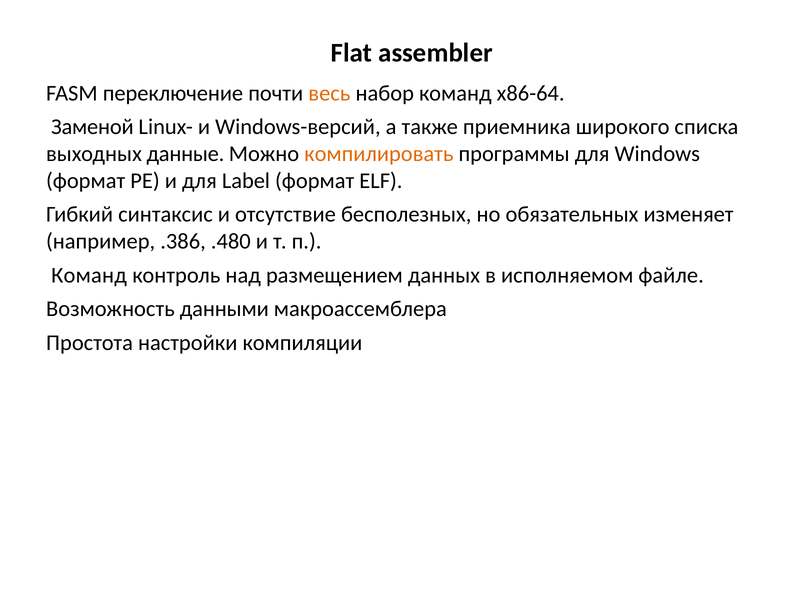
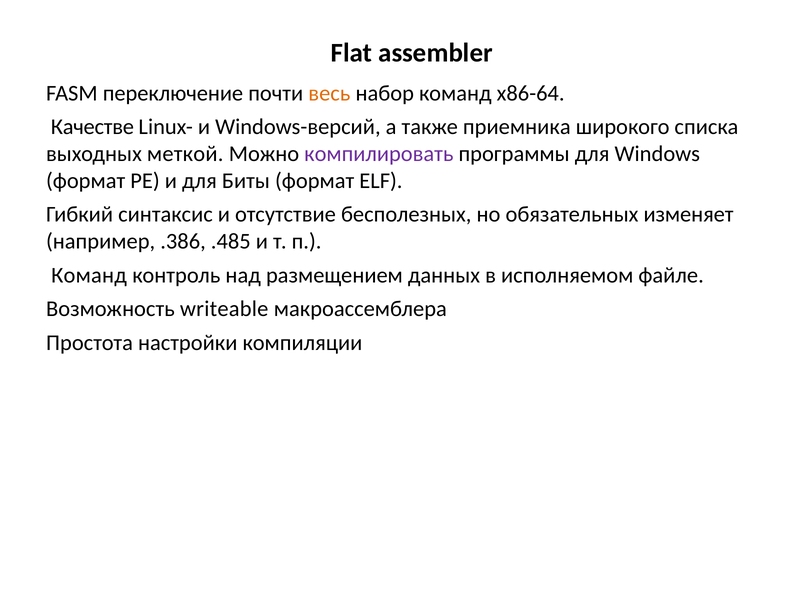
Заменой: Заменой -> Качестве (92, 127)
данные: данные -> меткой (185, 154)
компилировать colour: orange -> purple (379, 154)
Label: Label -> Биты (246, 181)
.480: .480 -> .485 (231, 241)
данными: данными -> writeable (224, 309)
